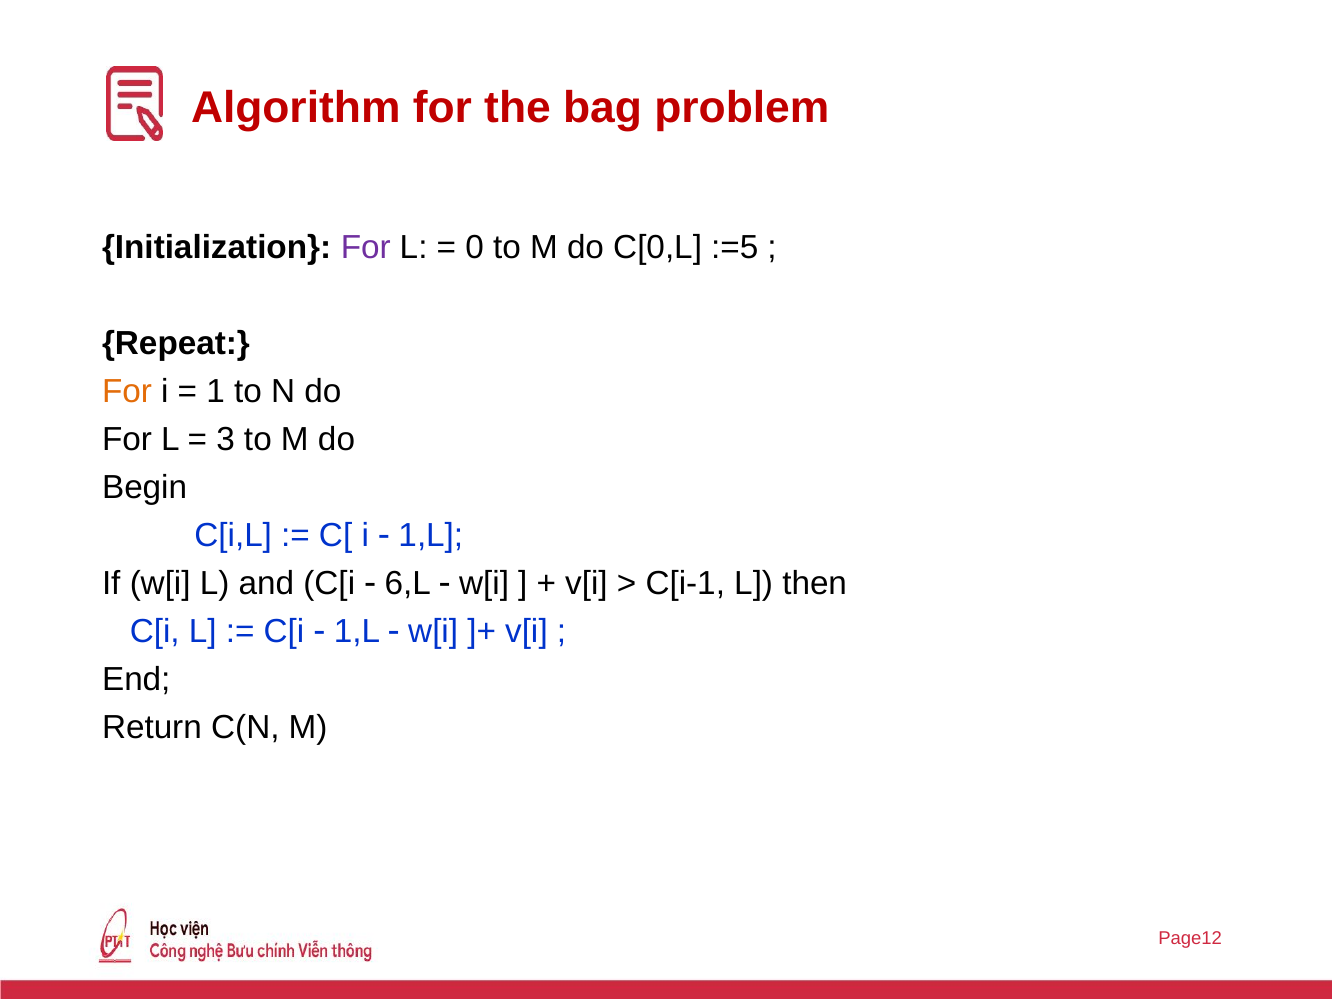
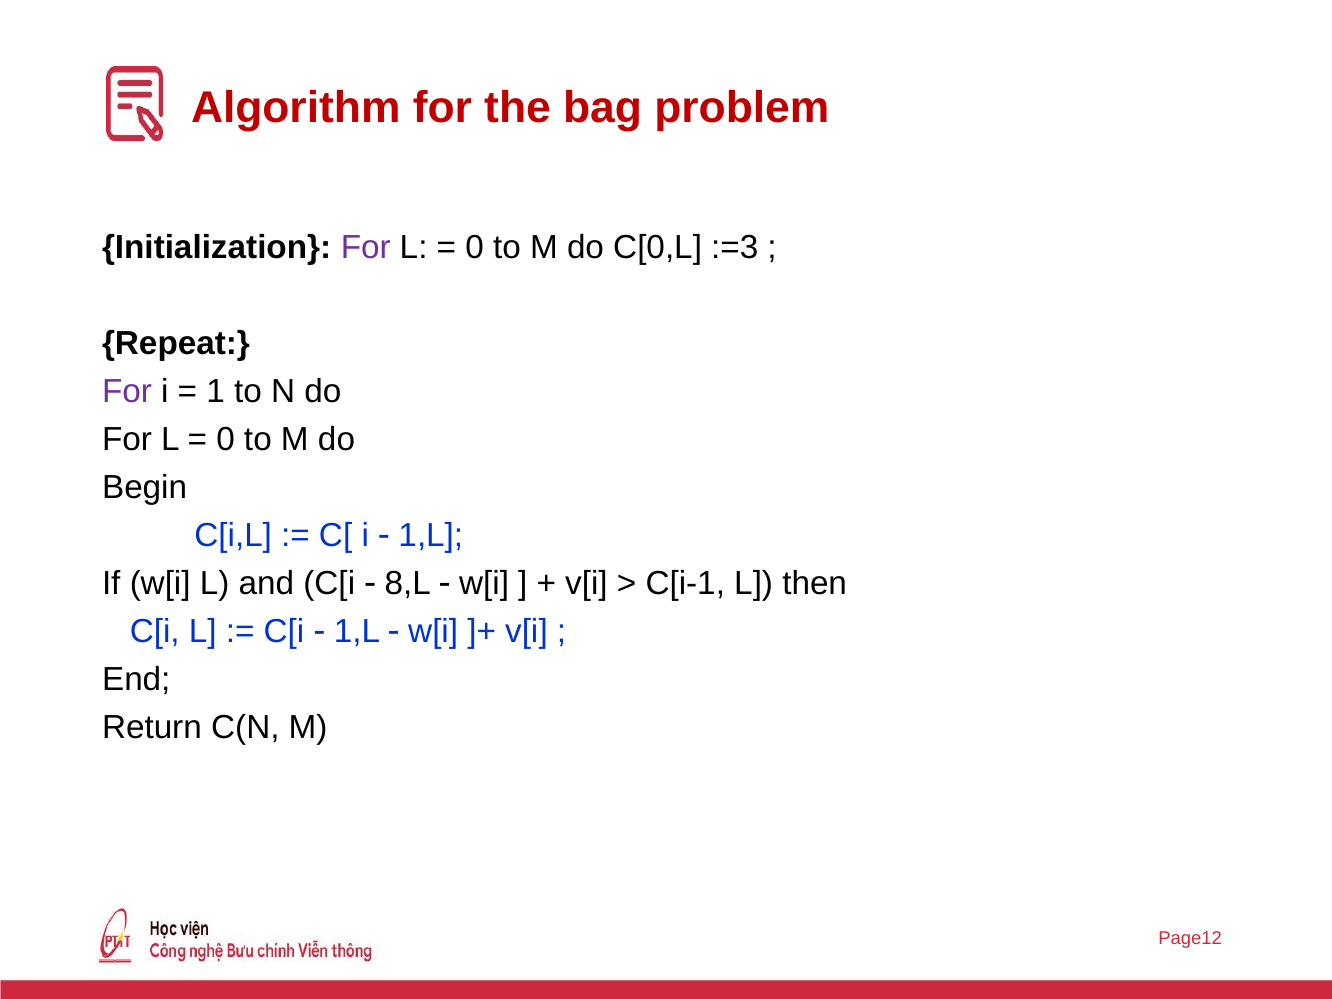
:=5: :=5 -> :=3 (735, 248)
For colour: orange -> purple (127, 392)
3: 3 -> 0 (226, 440)
6,L: 6,L -> 8,L (408, 583)
